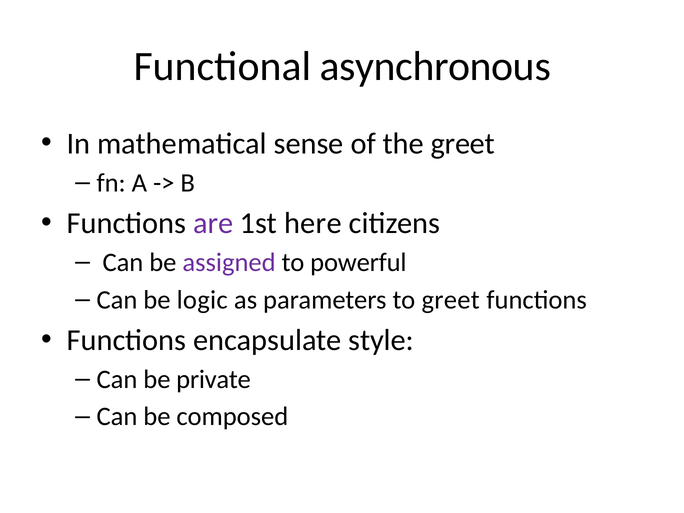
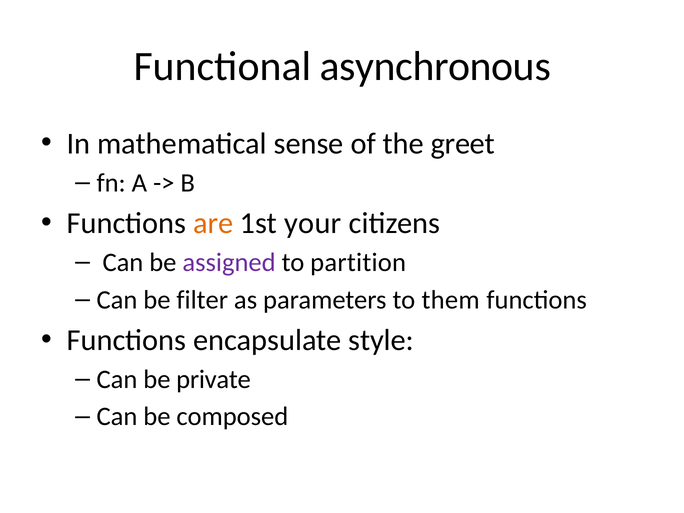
are colour: purple -> orange (213, 223)
here: here -> your (313, 223)
powerful: powerful -> partition (358, 263)
logic: logic -> filter (202, 300)
to greet: greet -> them (451, 300)
